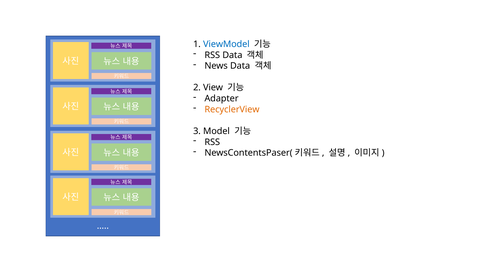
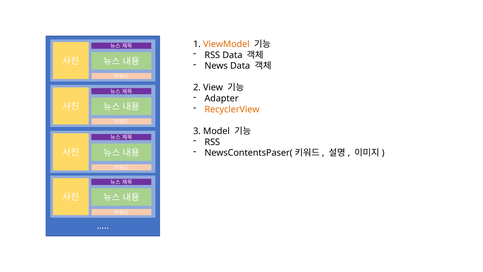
ViewModel colour: blue -> orange (226, 44)
